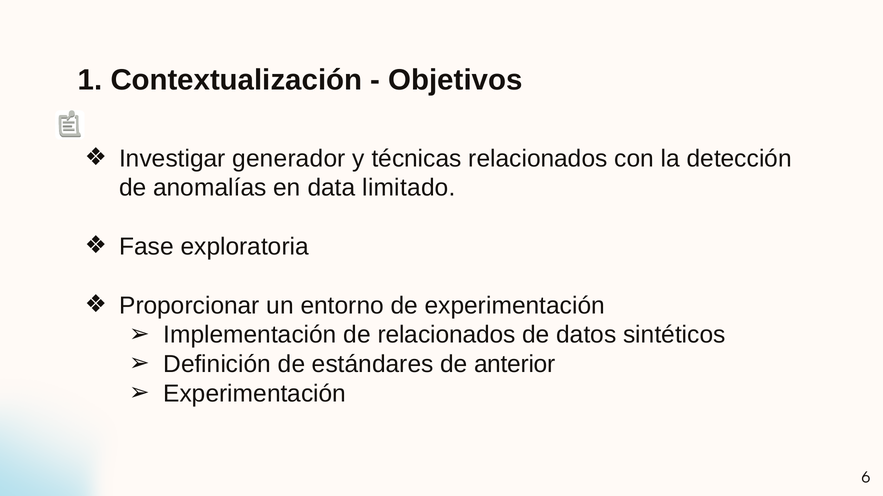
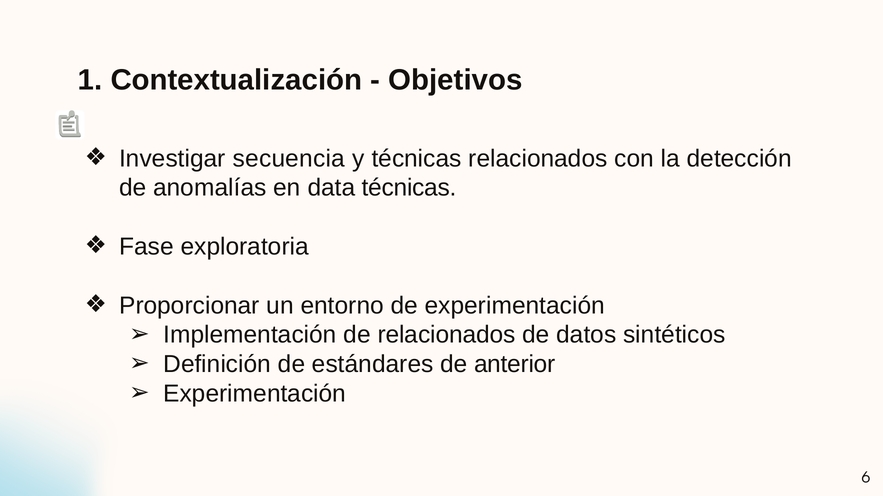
generador: generador -> secuencia (289, 159)
data limitado: limitado -> técnicas (409, 188)
